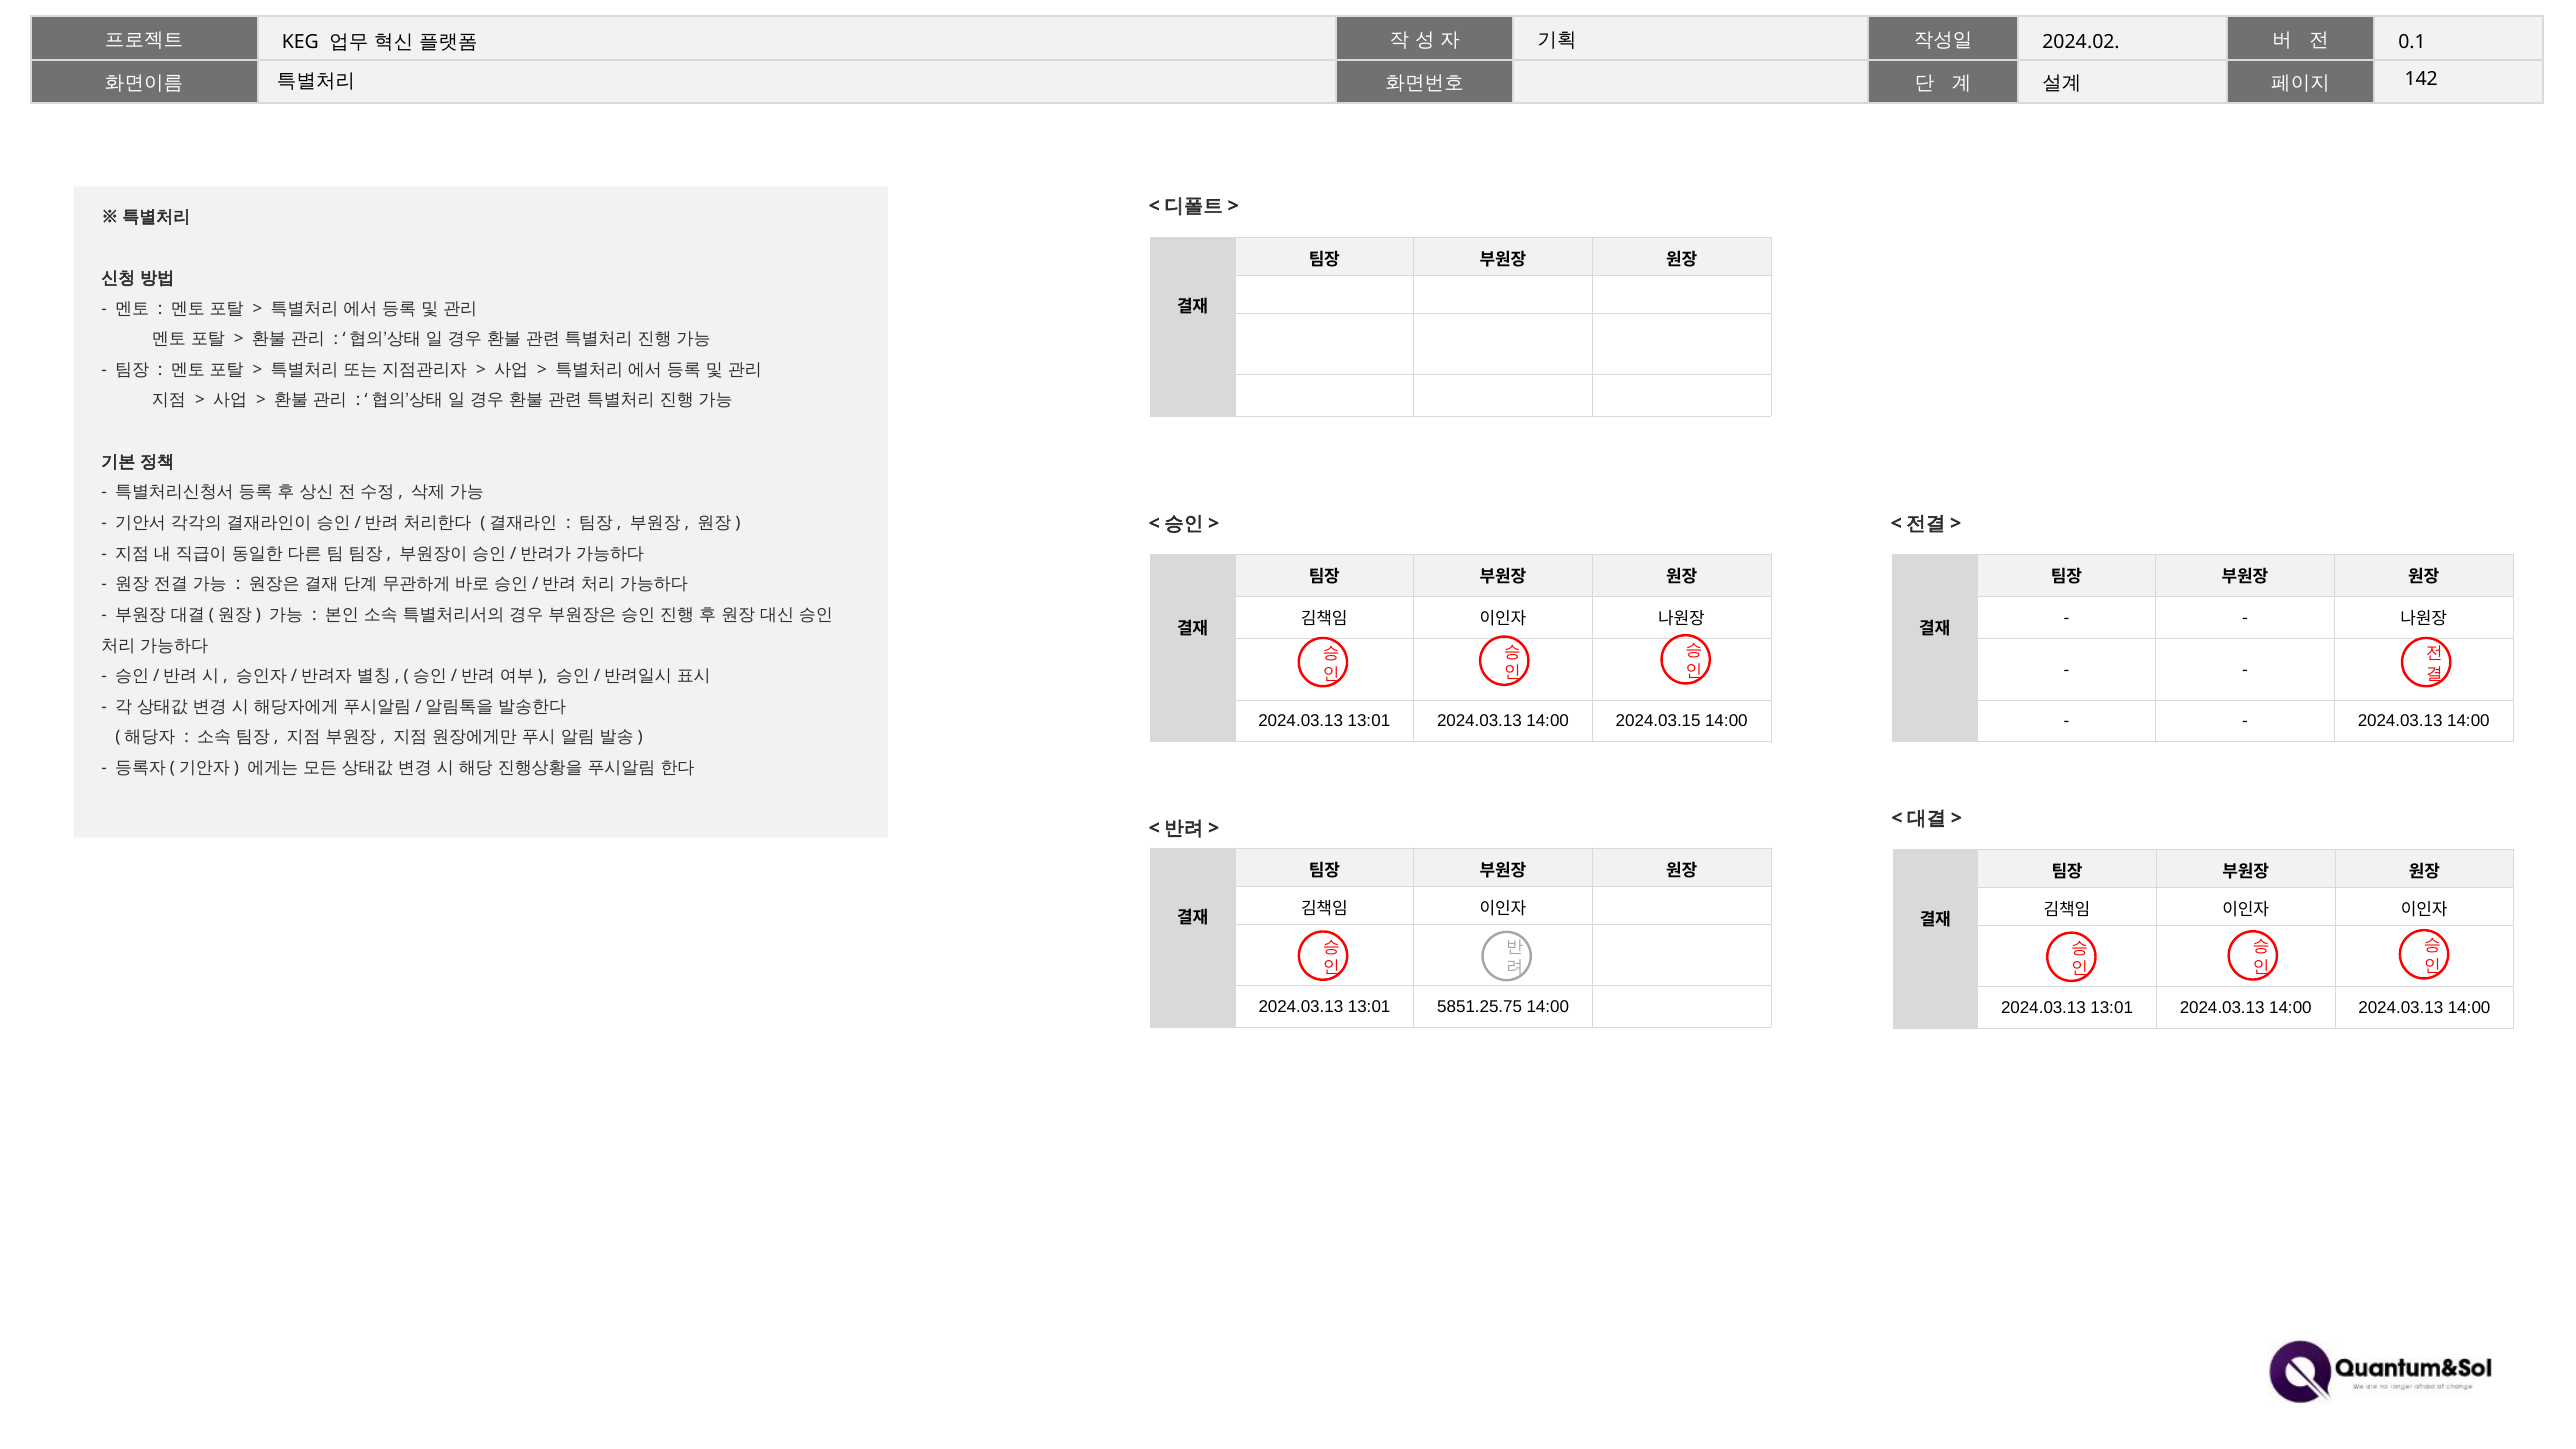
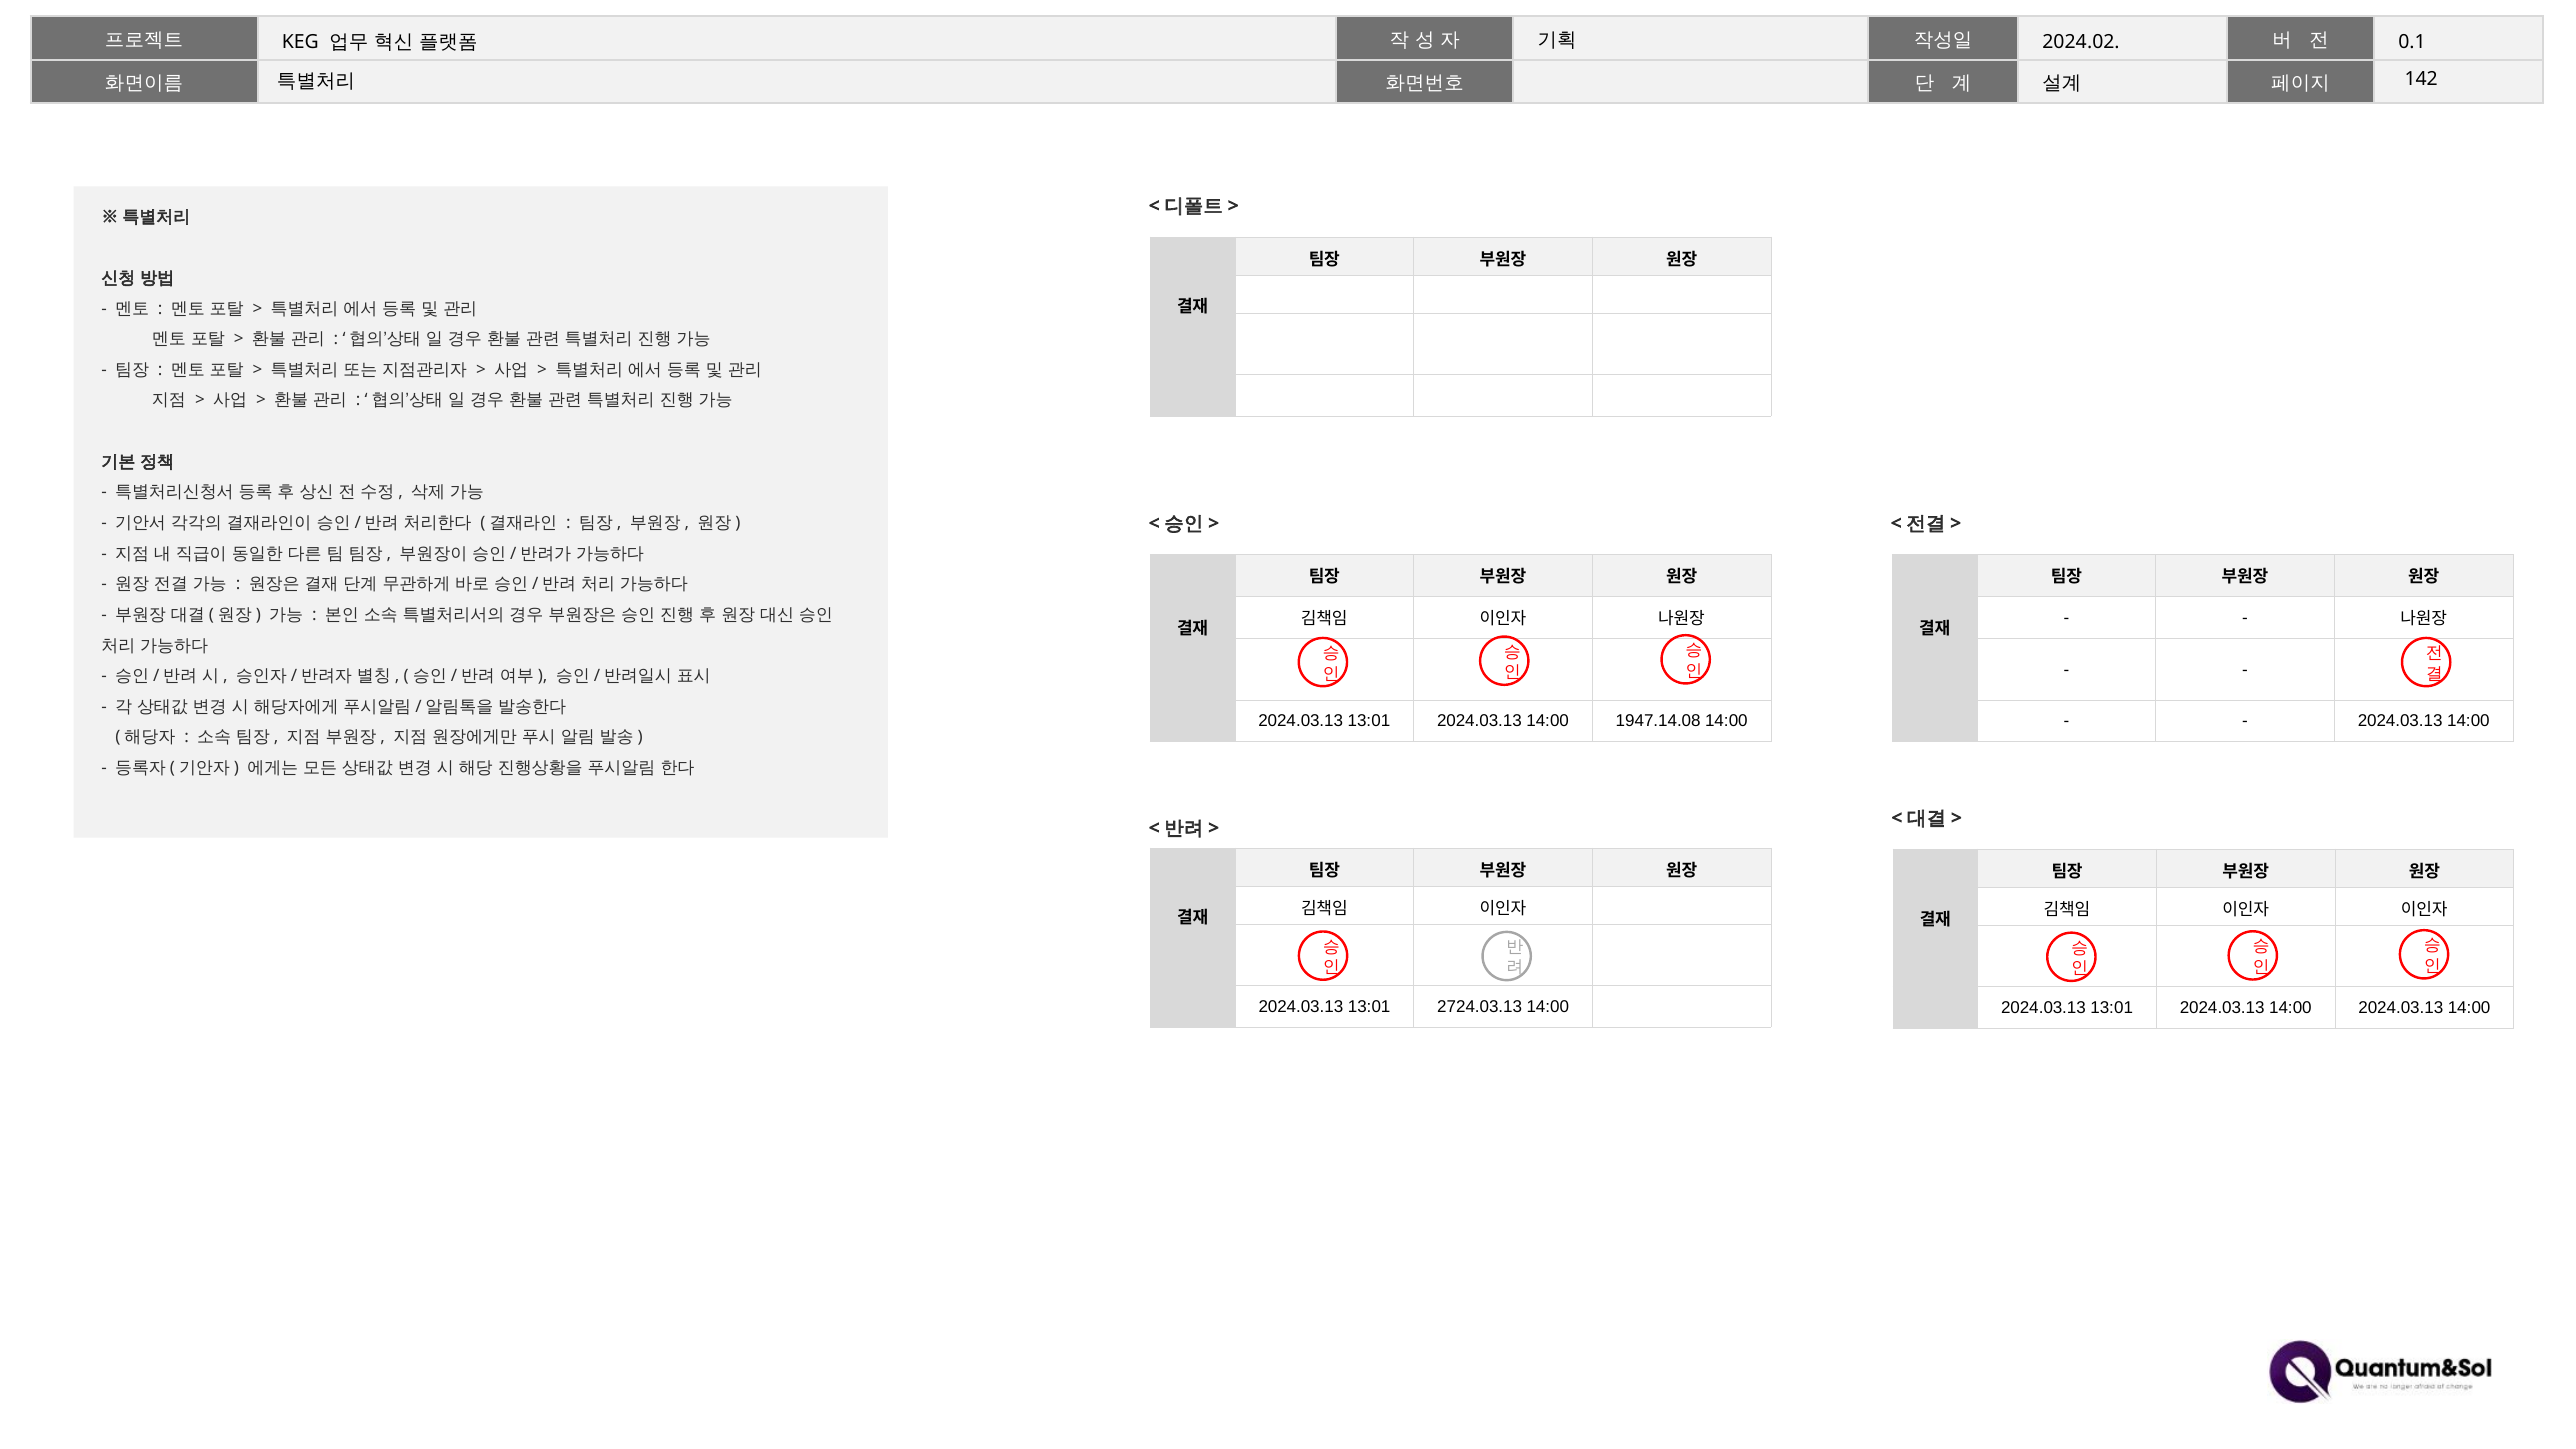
2024.03.15: 2024.03.15 -> 1947.14.08 (1658, 721)
5851.25.75: 5851.25.75 -> 2724.03.13 (1480, 1006)
